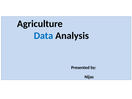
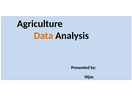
Data colour: blue -> orange (43, 36)
